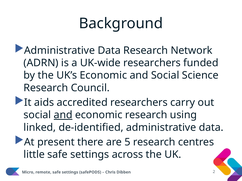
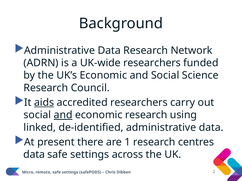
aids underline: none -> present (44, 103)
5: 5 -> 1 (128, 142)
little: little -> data (34, 155)
